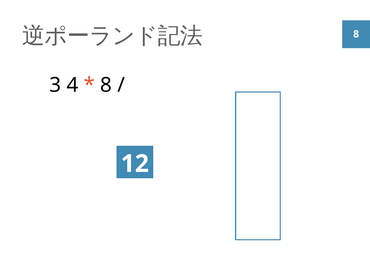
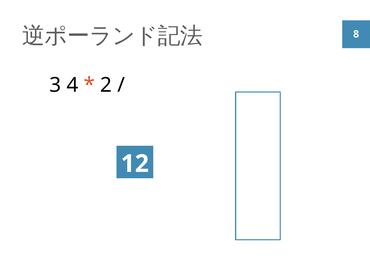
8: 8 -> 2 (106, 85)
